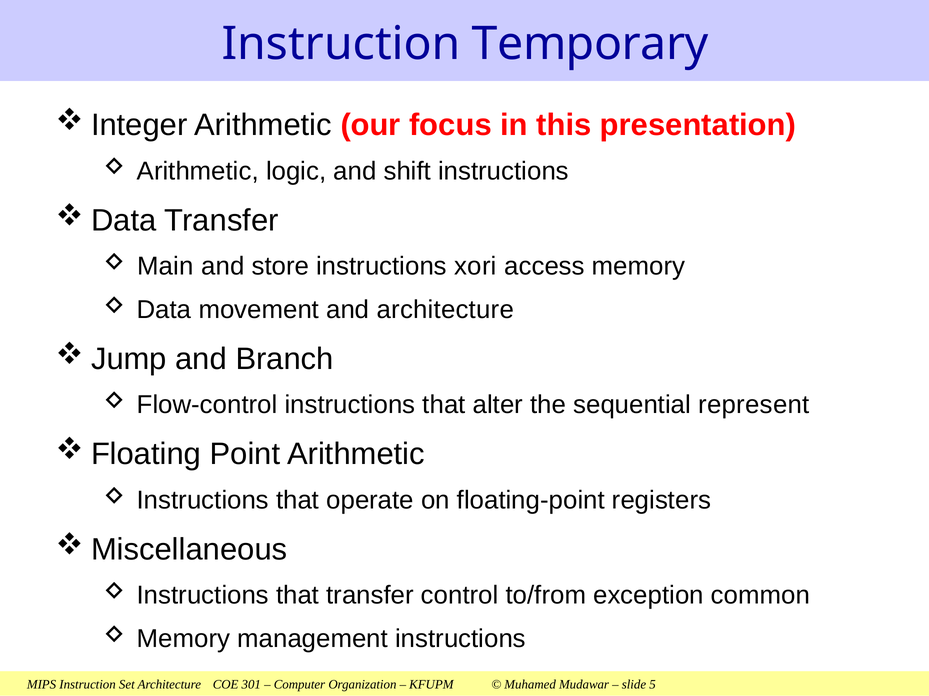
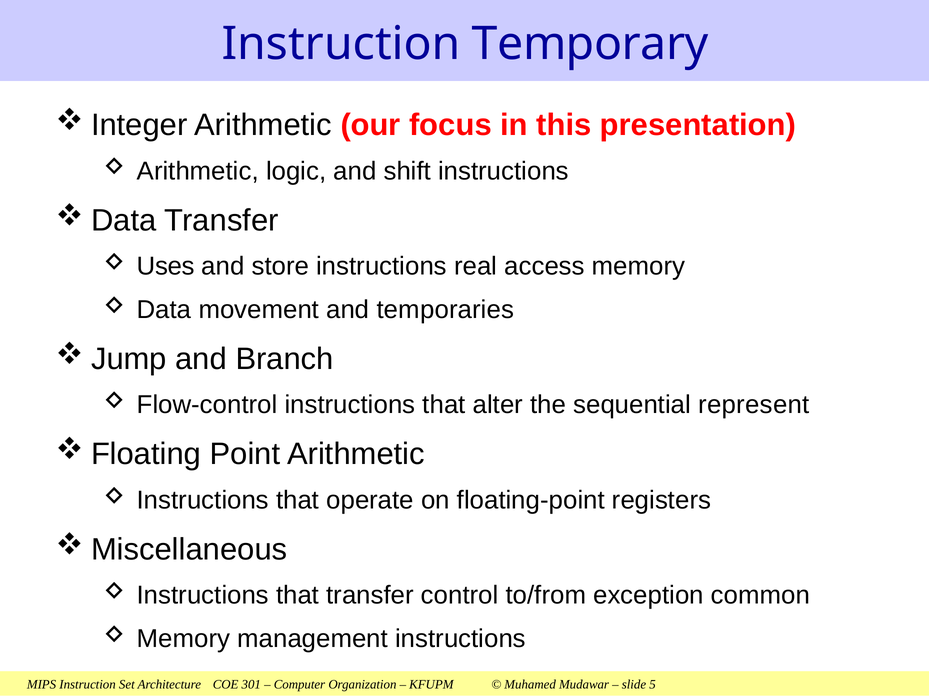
Main: Main -> Uses (166, 267)
xori: xori -> real (476, 267)
and architecture: architecture -> temporaries (445, 310)
